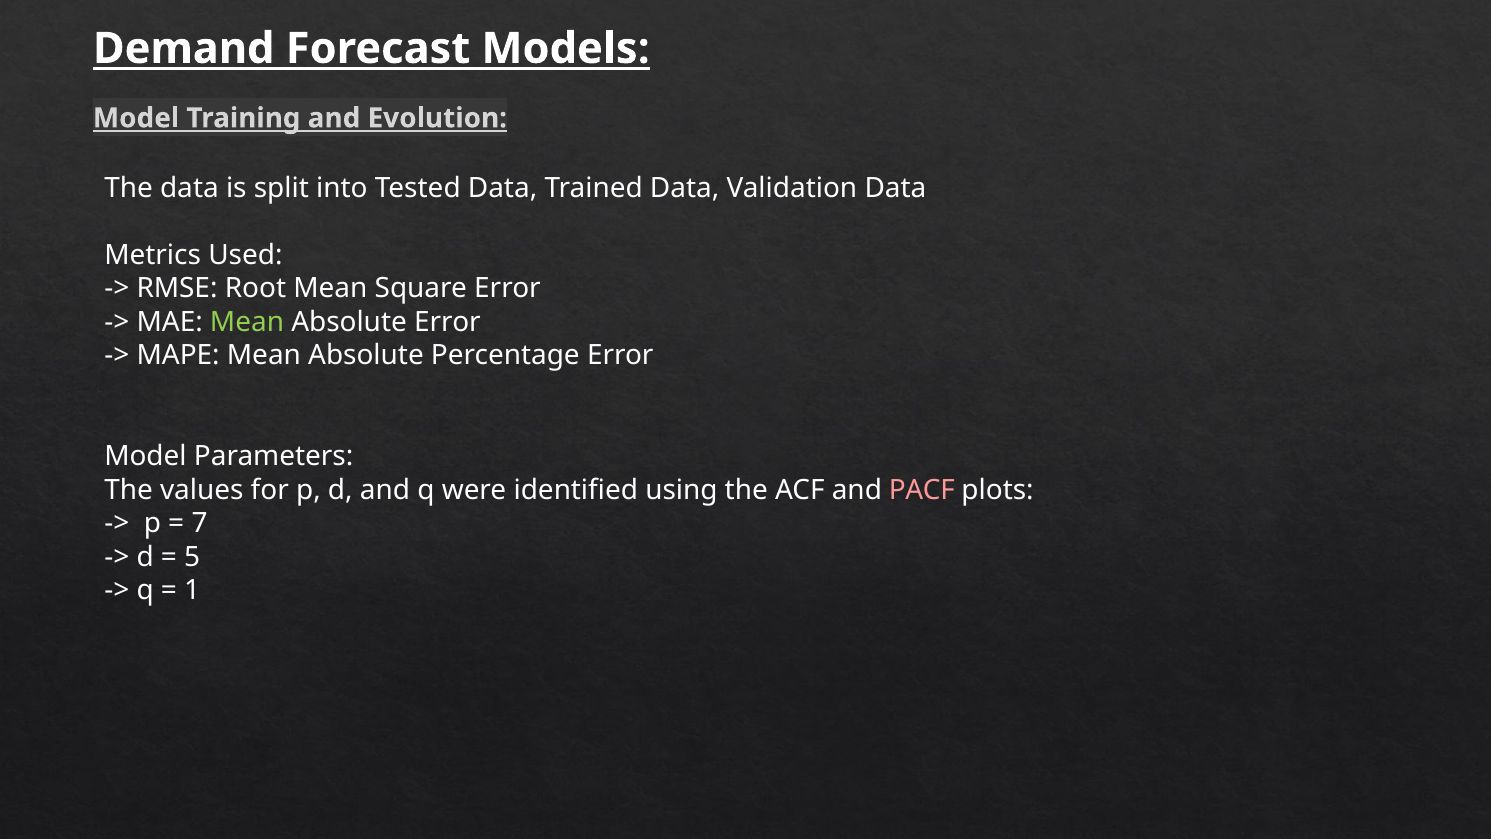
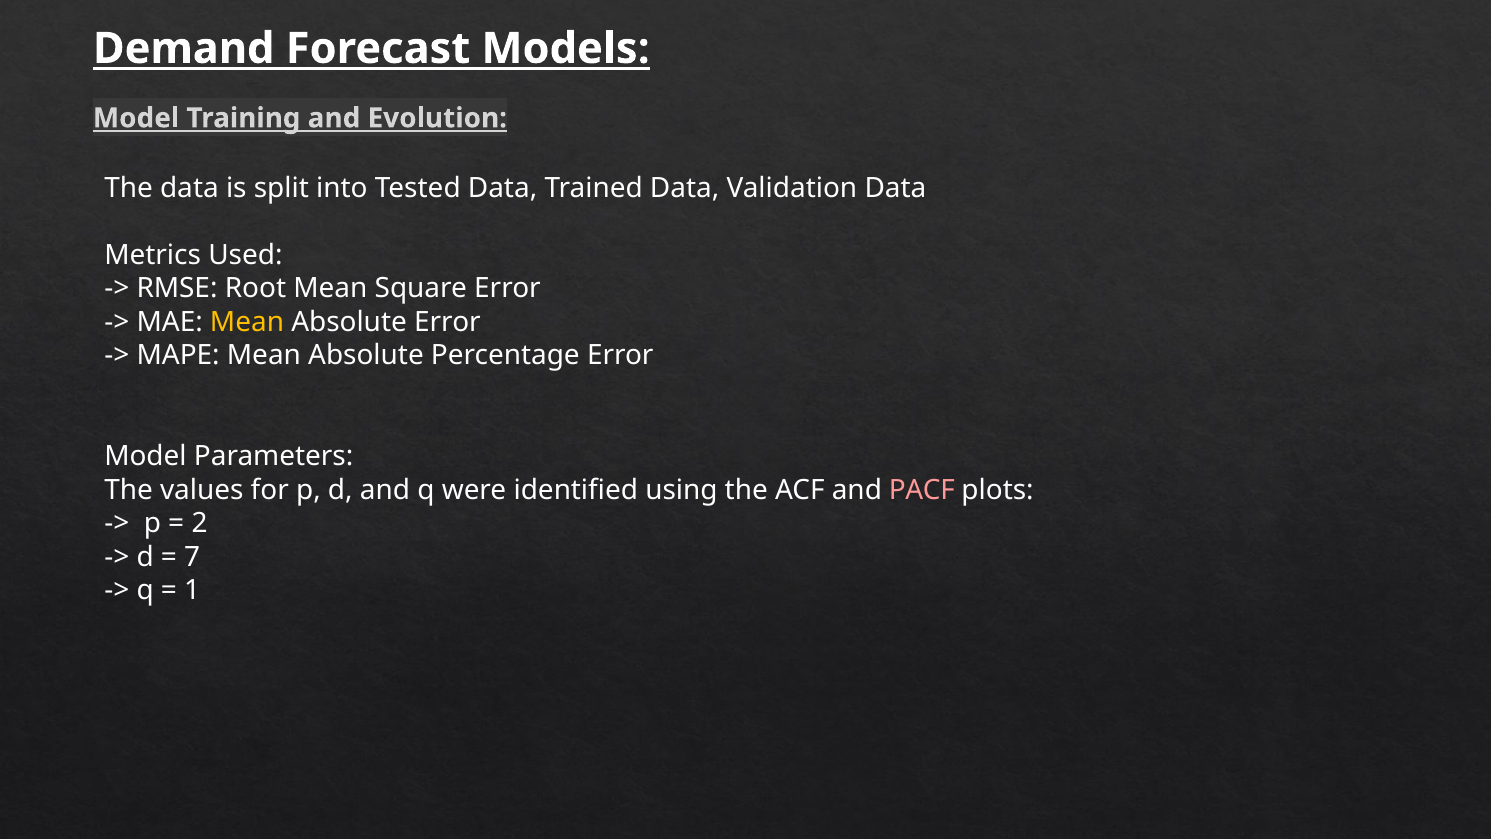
Mean colour: light green -> yellow (247, 322)
7: 7 -> 2 (200, 523)
5: 5 -> 7 (192, 557)
